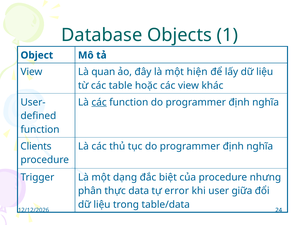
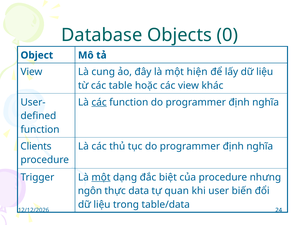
1: 1 -> 0 (227, 35)
quan: quan -> cung (103, 72)
một underline: none -> present (101, 177)
phân: phân -> ngôn (90, 191)
error: error -> quan (177, 191)
giữa: giữa -> biến (242, 191)
